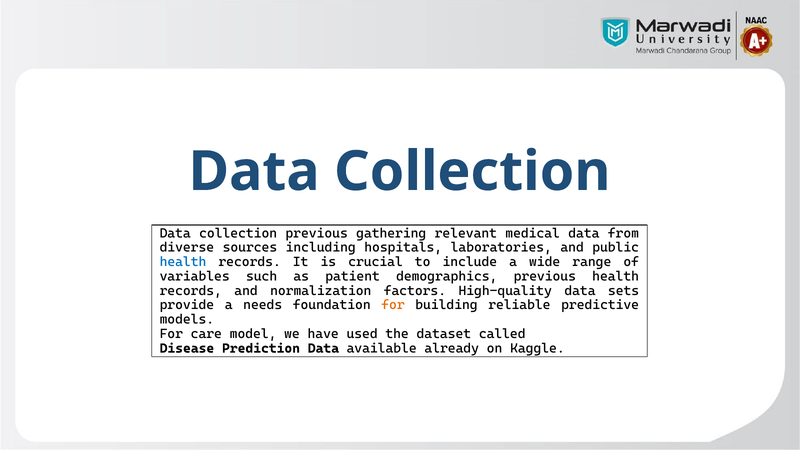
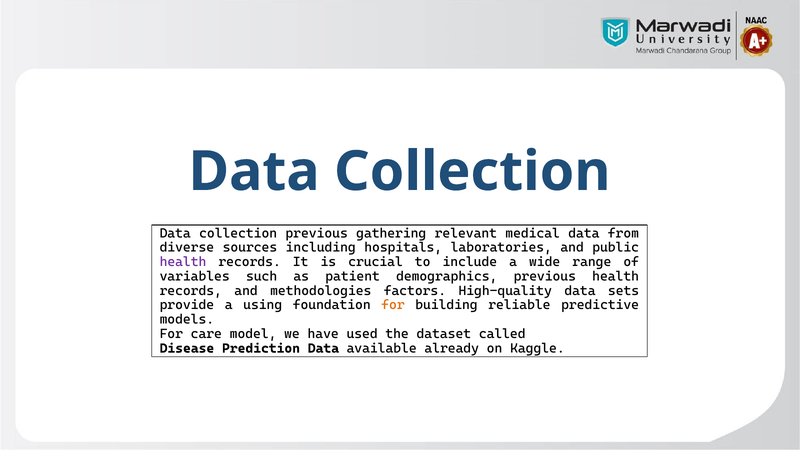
health colour: blue -> purple (183, 262)
normalization: normalization -> methodologies (321, 291)
needs: needs -> using (263, 305)
